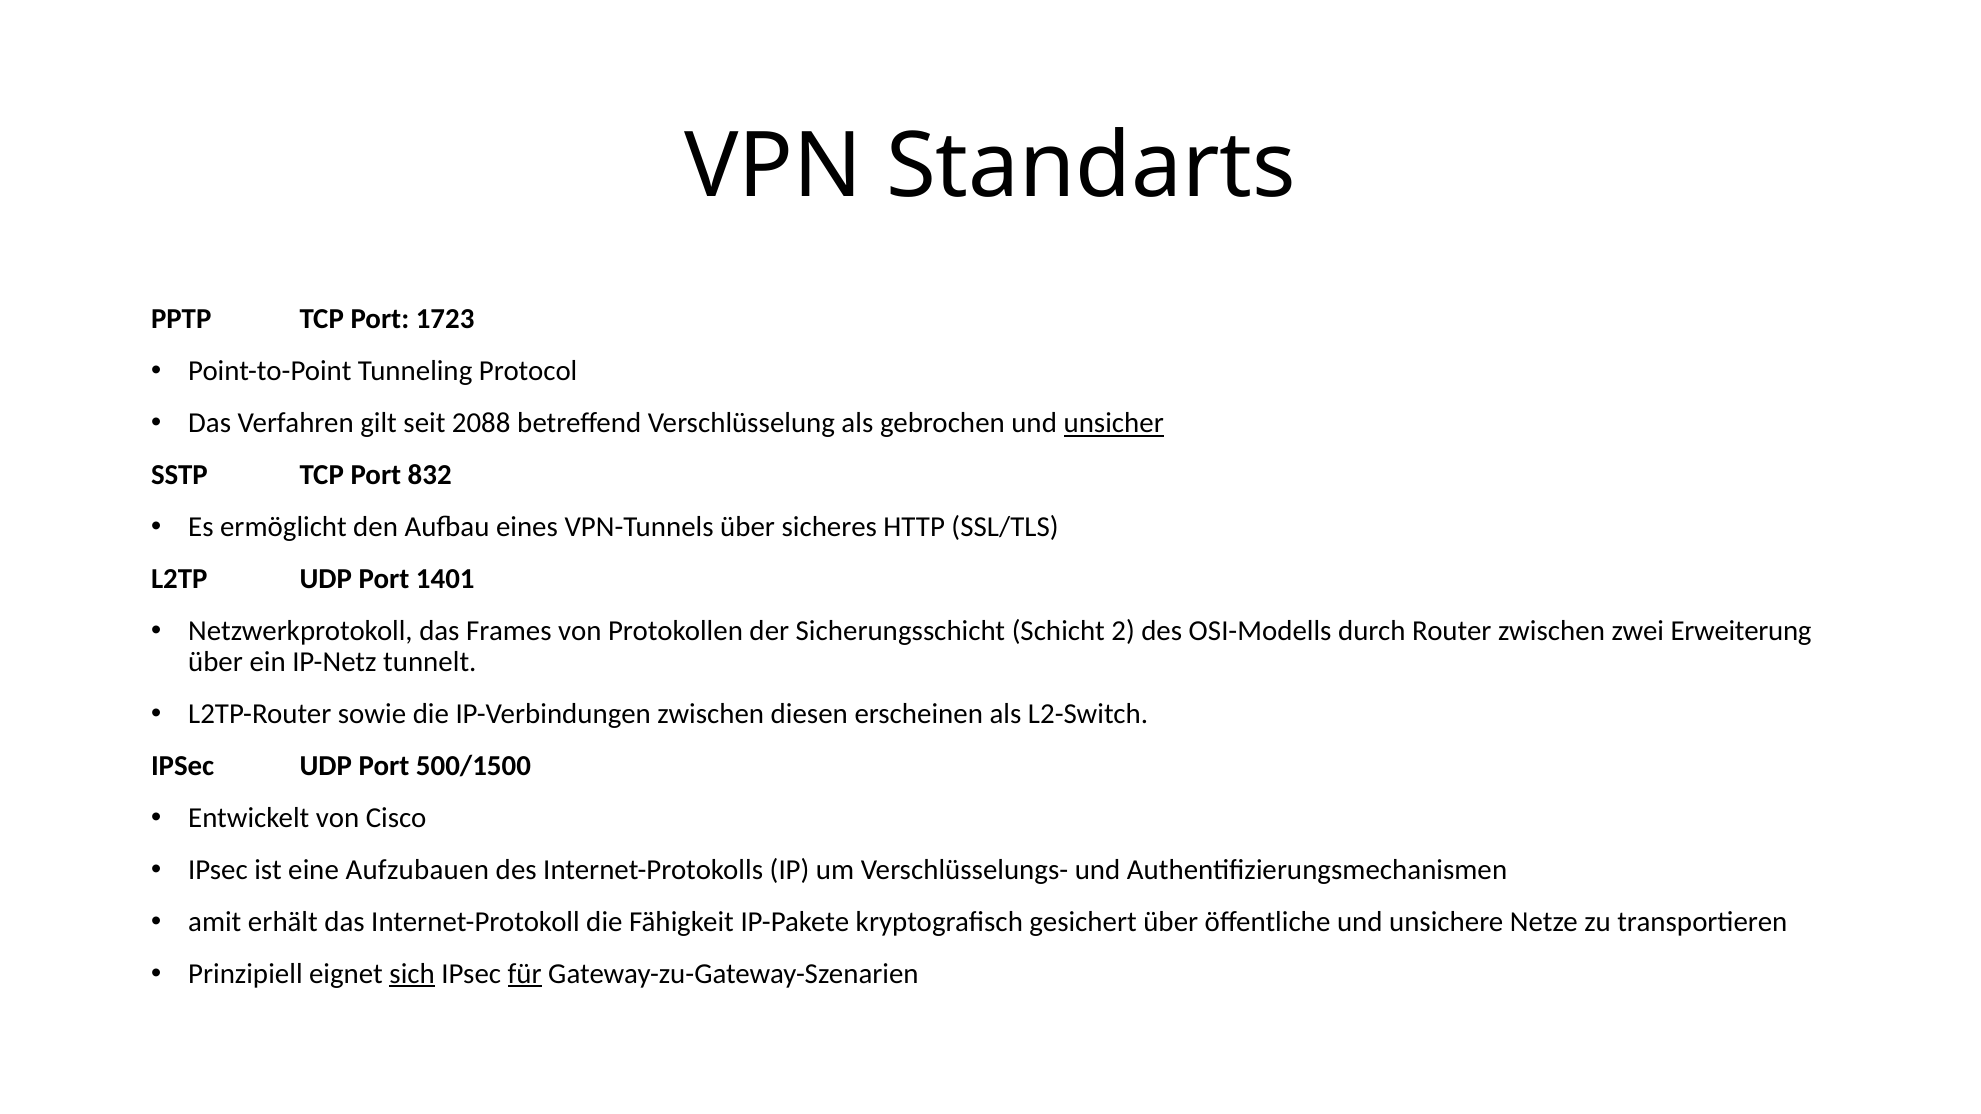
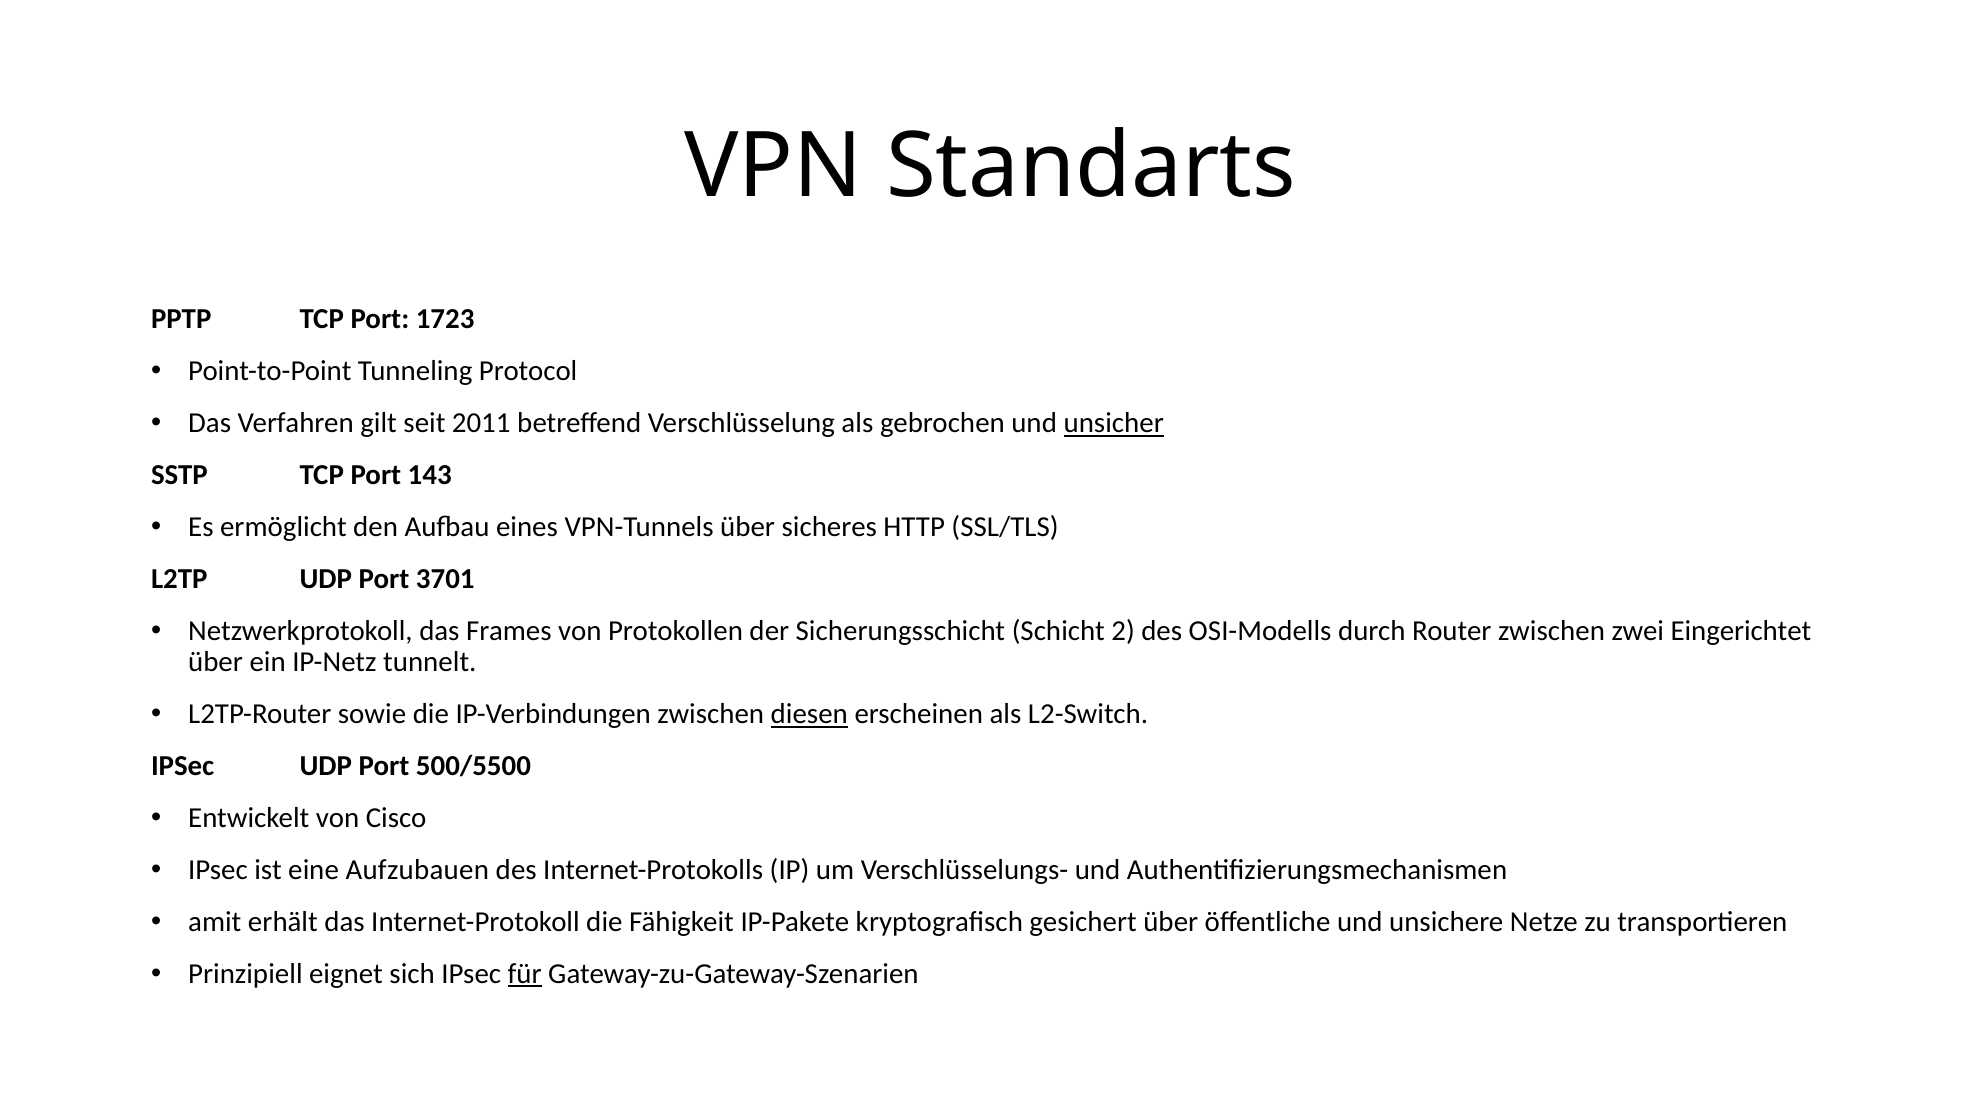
2088: 2088 -> 2011 (481, 423)
832: 832 -> 143 (430, 475)
1401: 1401 -> 3701 (445, 579)
Erweiterung: Erweiterung -> Eingerichtet (1741, 631)
diesen underline: none -> present (809, 714)
500/1500: 500/1500 -> 500/5500 (473, 766)
sich underline: present -> none (412, 974)
